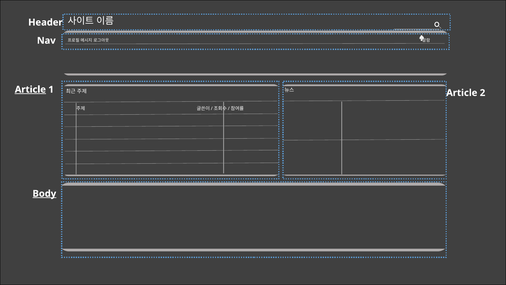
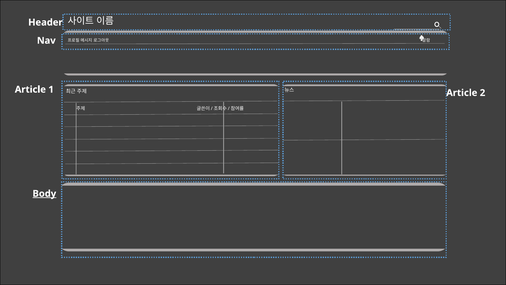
Article underline: present -> none (30, 89)
